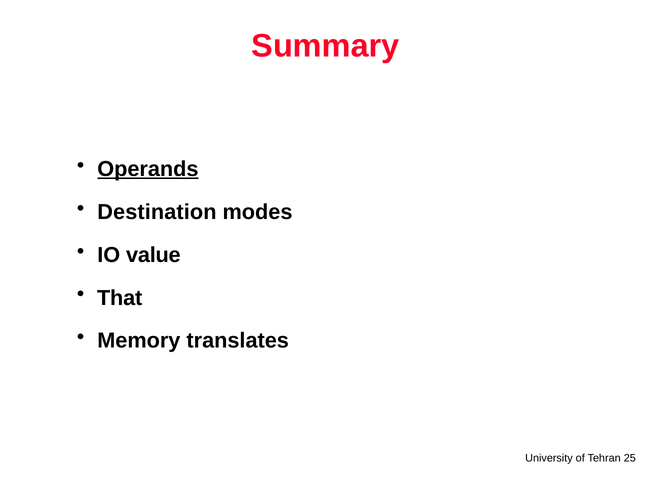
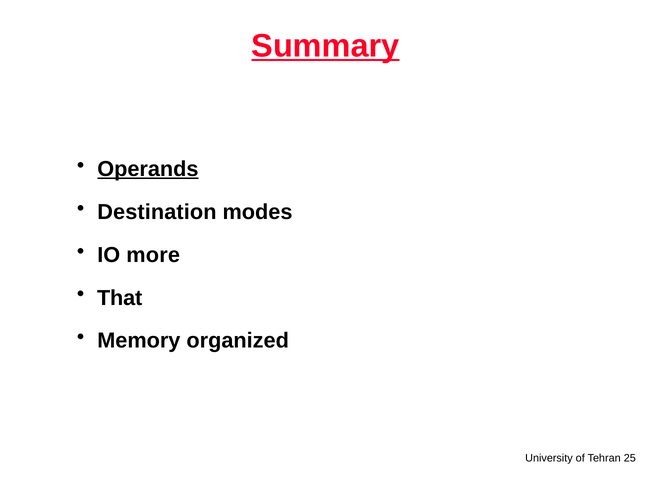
Summary underline: none -> present (325, 46)
value: value -> more (153, 255)
translates: translates -> organized (238, 341)
